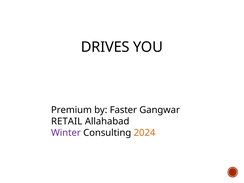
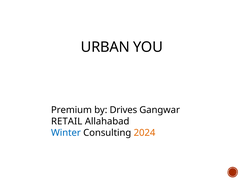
DRIVES: DRIVES -> URBAN (105, 47)
Faster: Faster -> Drives (123, 110)
Winter colour: purple -> blue (66, 133)
